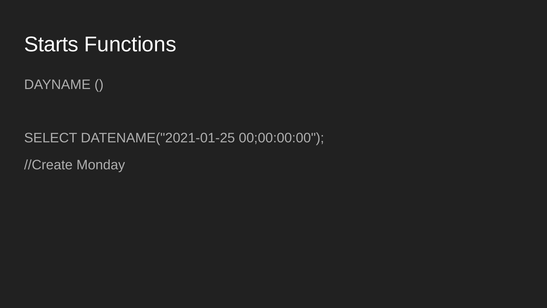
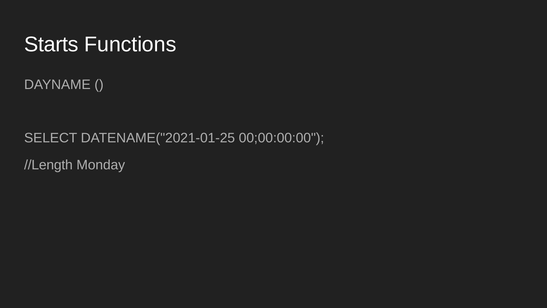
//Create: //Create -> //Length (48, 165)
